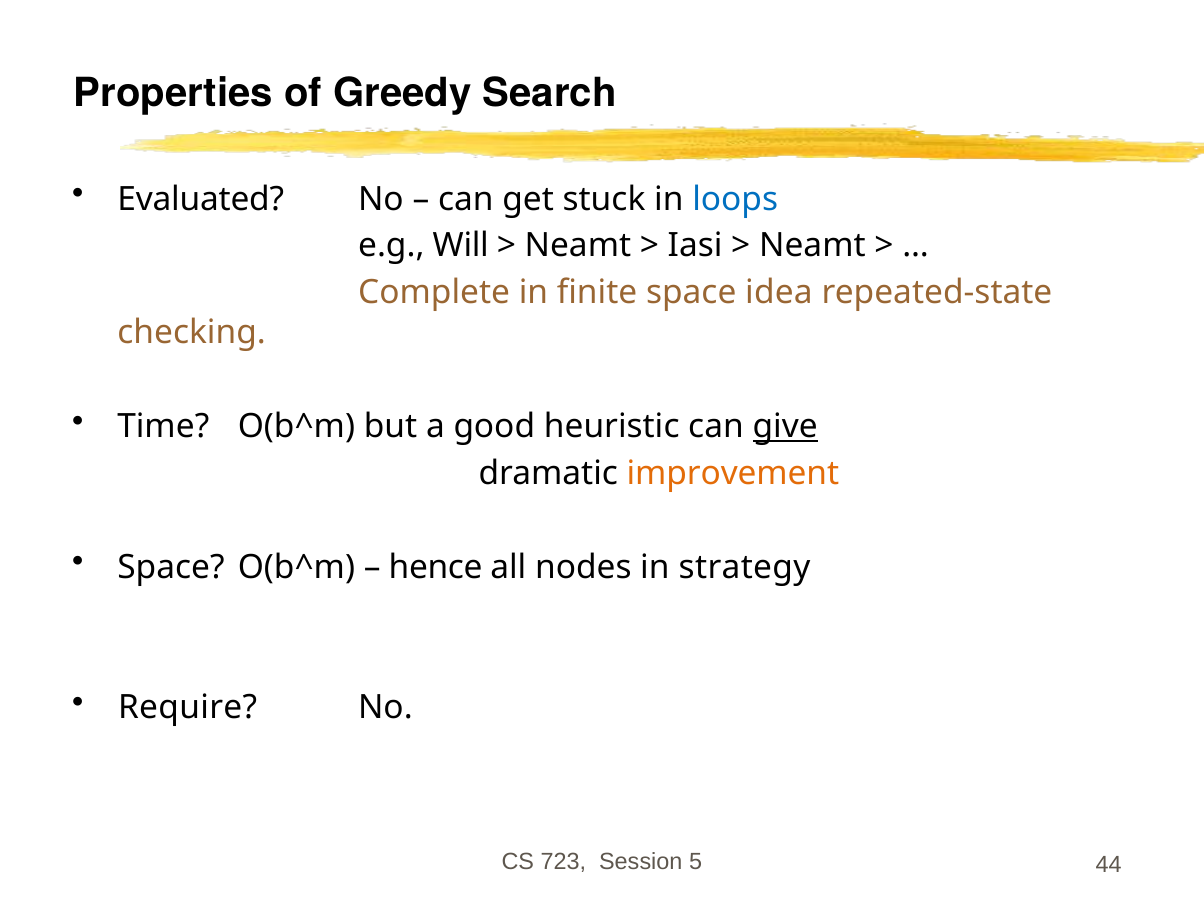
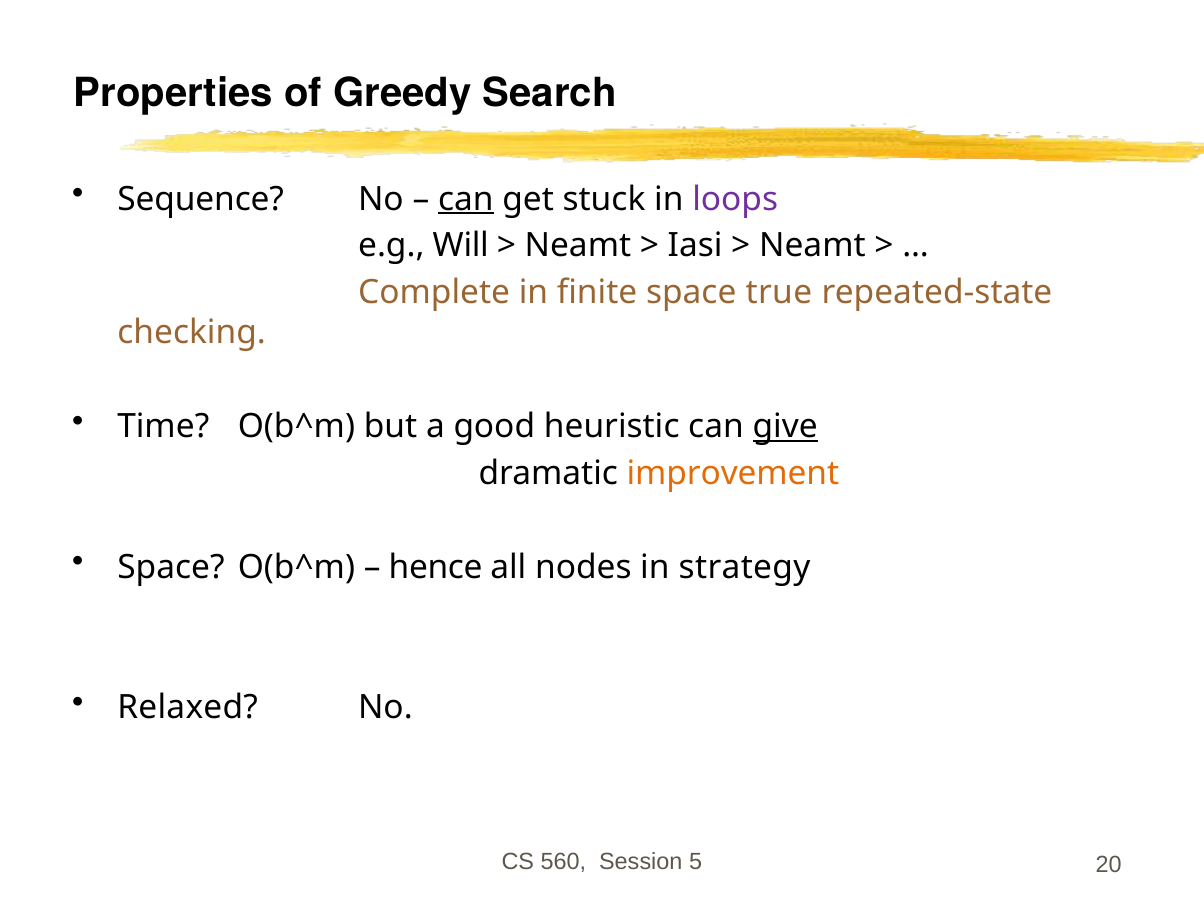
Evaluated: Evaluated -> Sequence (201, 199)
can underline: none -> present (466, 199)
loops colour: blue -> purple (735, 199)
idea: idea -> true (779, 293)
Require: Require -> Relaxed (188, 707)
723: 723 -> 560 (563, 862)
44: 44 -> 20 (1109, 864)
